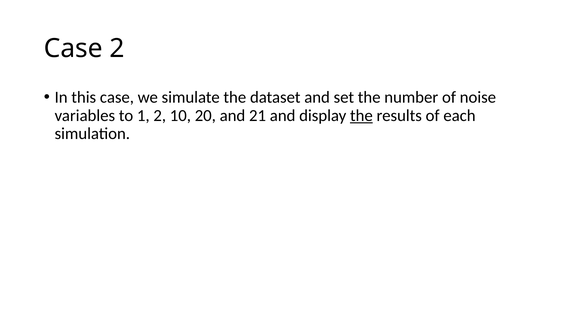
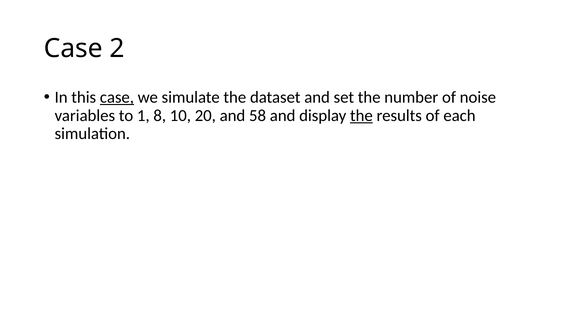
case underline: none -> present (117, 97)
1 2: 2 -> 8 (160, 115)
21: 21 -> 58 (258, 115)
